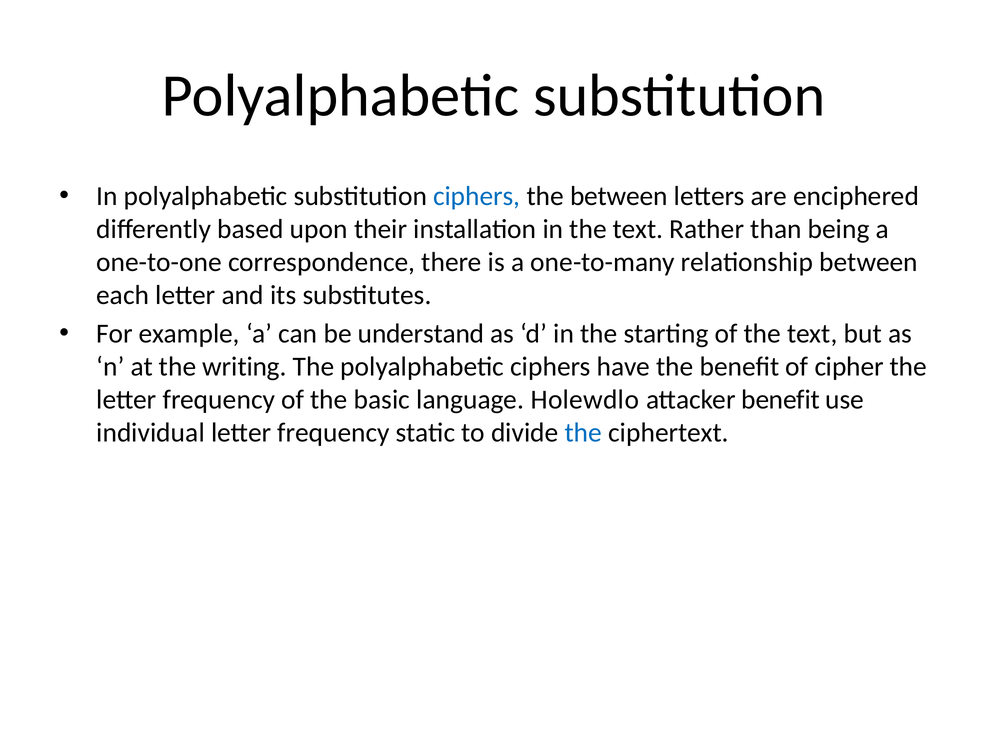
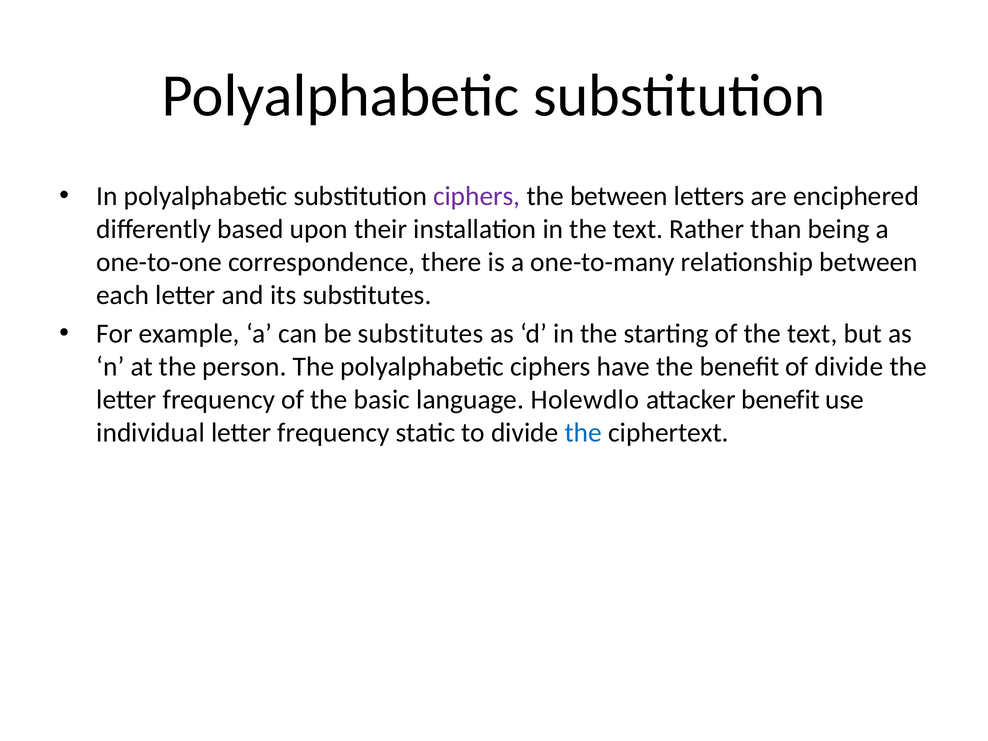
ciphers colour: blue -> purple (477, 196)
be understand: understand -> substitutes (421, 334)
writing: writing -> person (245, 367)
of cipher: cipher -> divide (849, 367)
